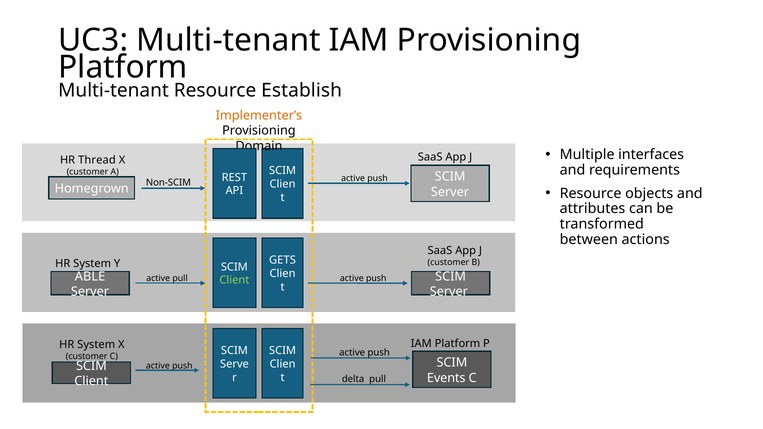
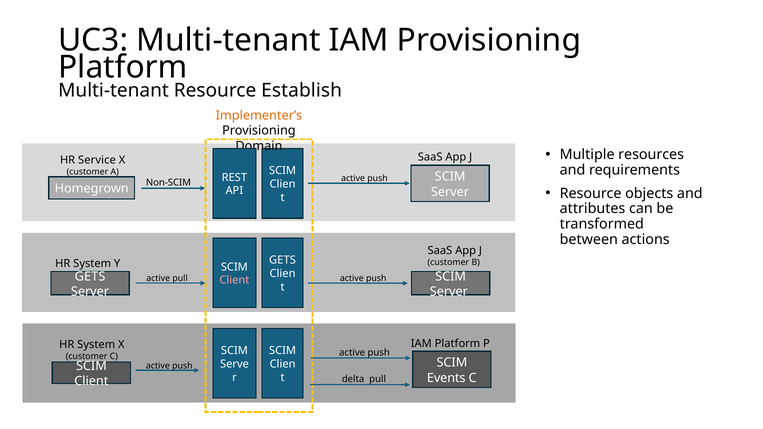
interfaces: interfaces -> resources (651, 155)
Thread: Thread -> Service (97, 160)
ABLE: ABLE -> GETS (90, 277)
Client colour: light green -> pink (234, 280)
